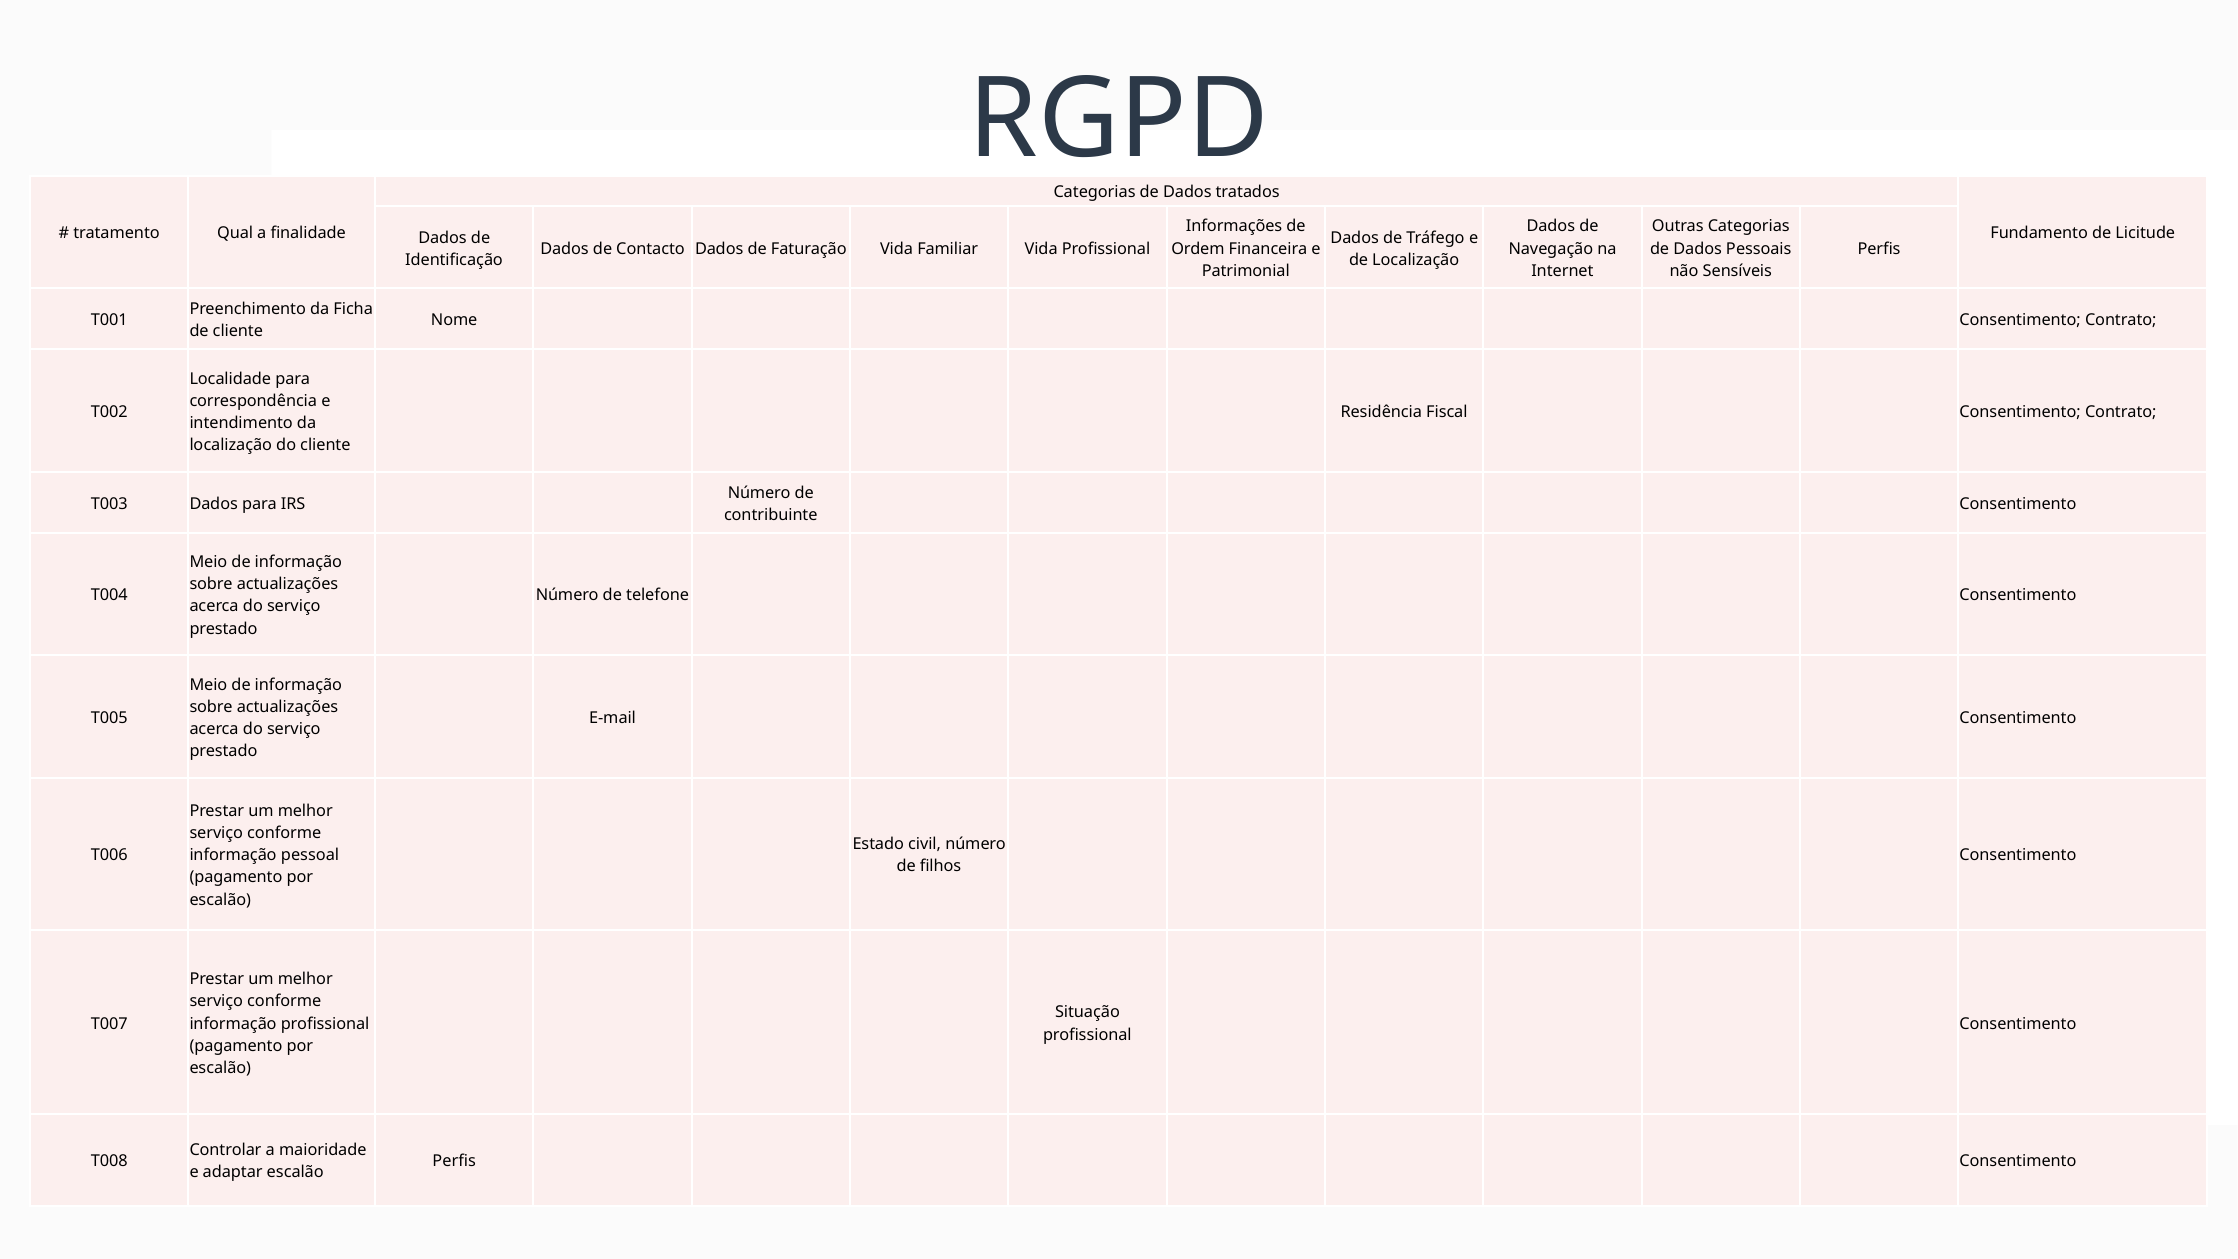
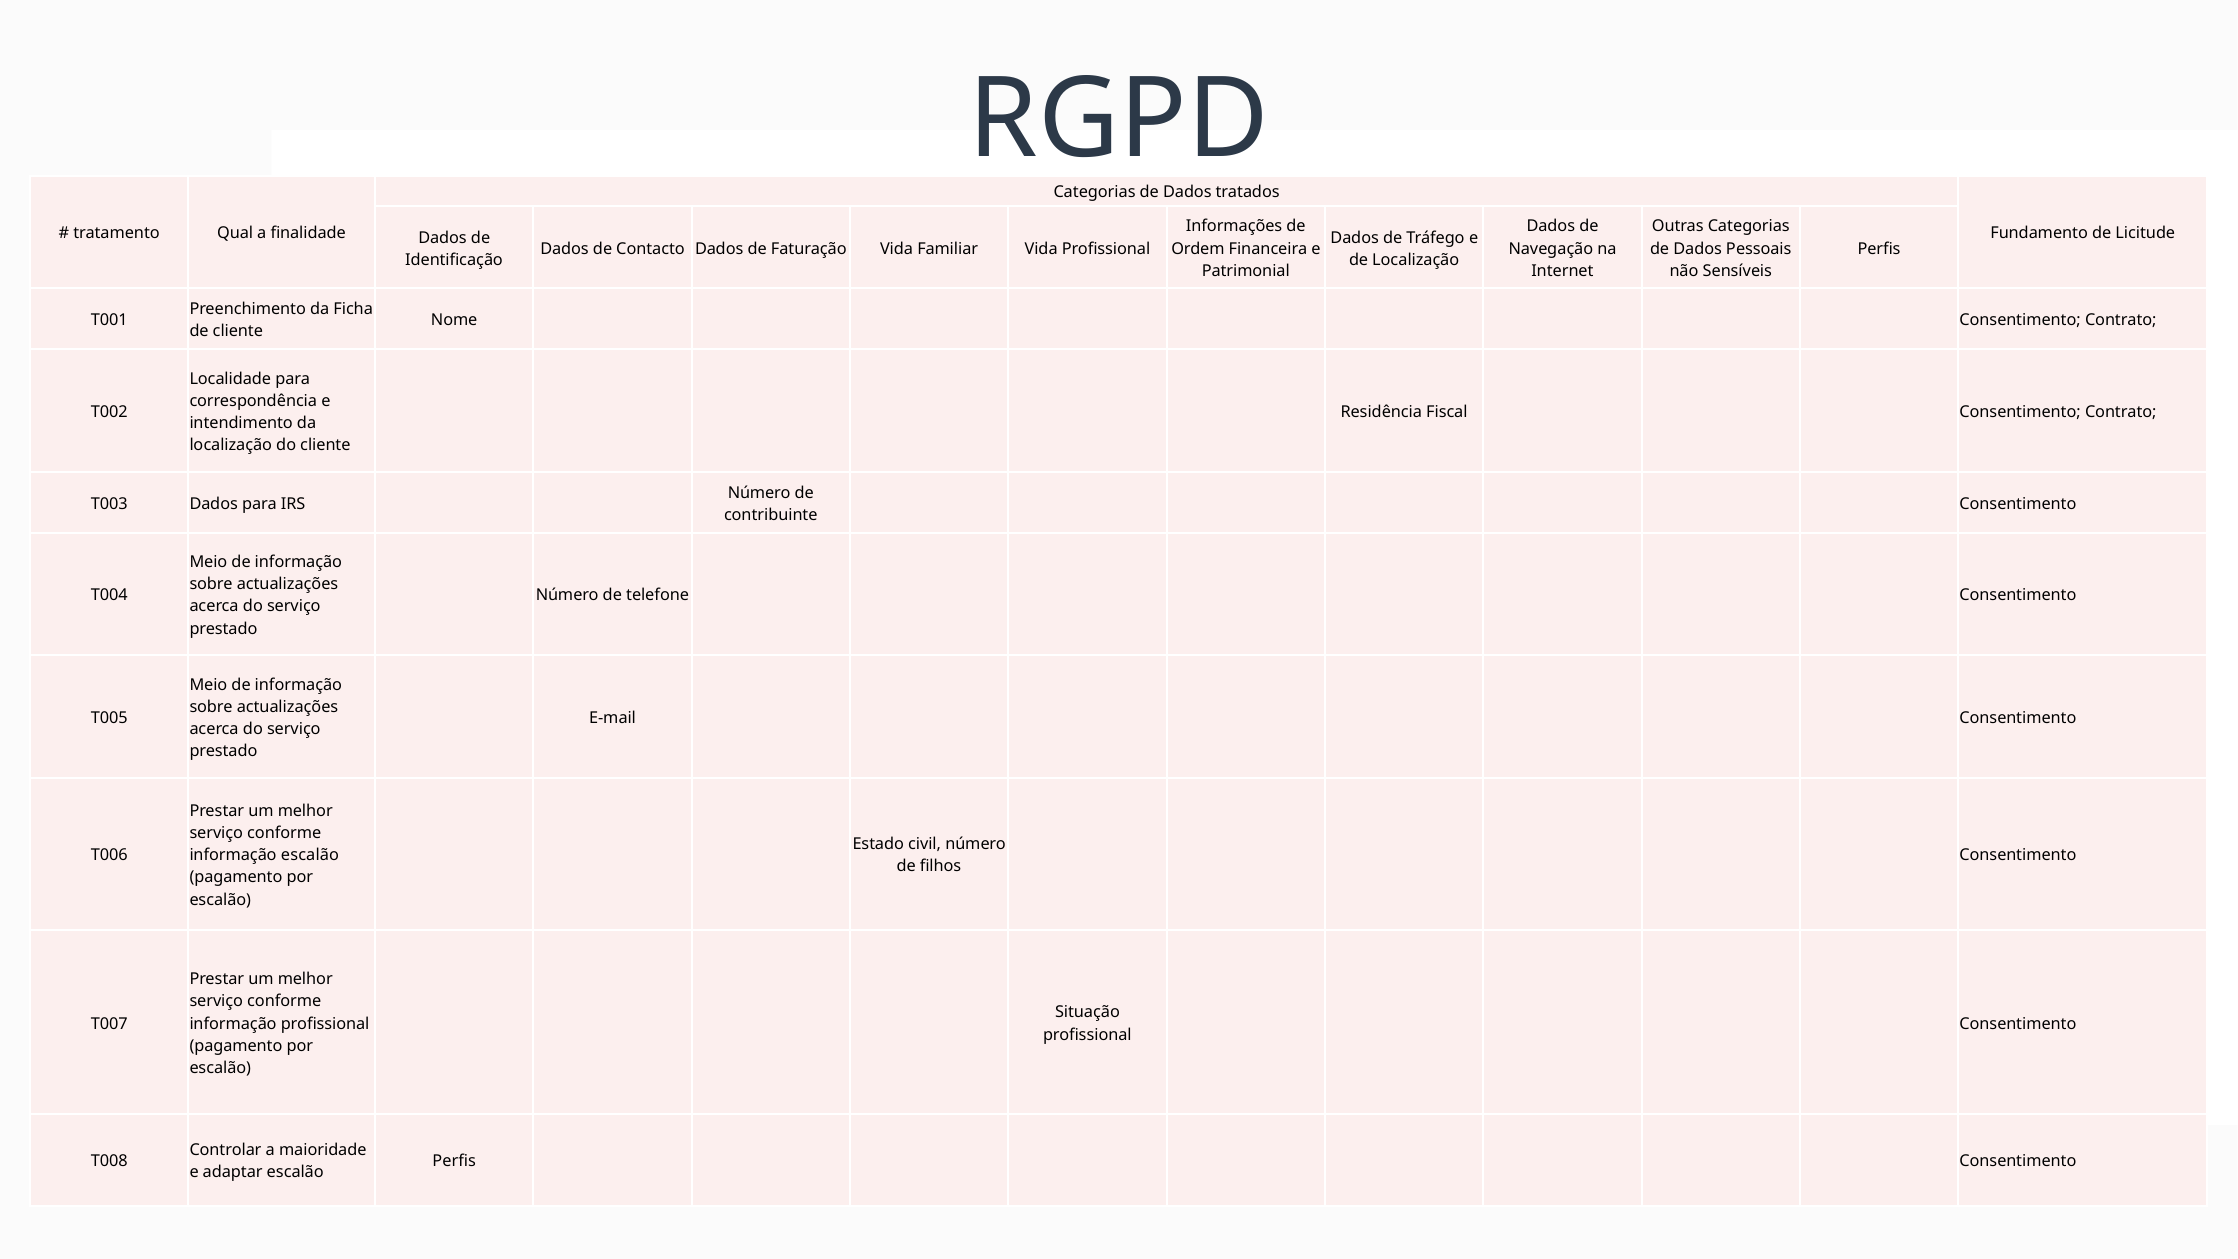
informação pessoal: pessoal -> escalão (310, 855)
